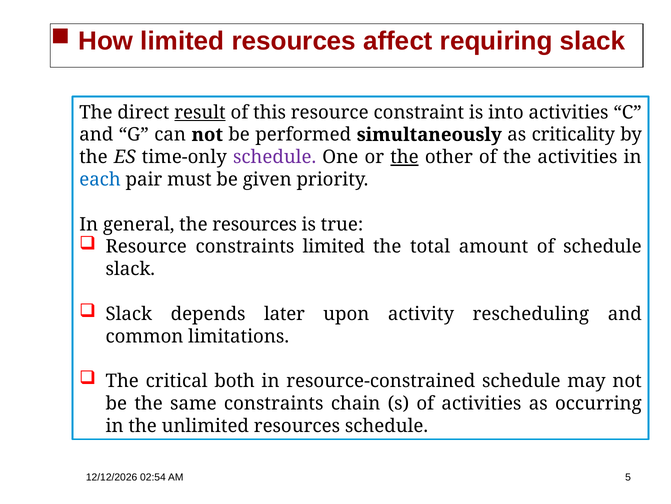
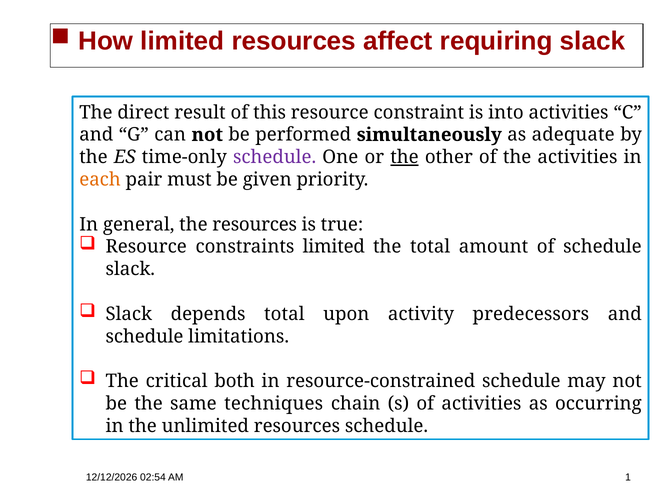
result underline: present -> none (200, 112)
criticality: criticality -> adequate (573, 135)
each colour: blue -> orange (100, 179)
depends later: later -> total (284, 314)
rescheduling: rescheduling -> predecessors (531, 314)
common: common -> schedule (145, 336)
same constraints: constraints -> techniques (274, 403)
5: 5 -> 1 (628, 477)
